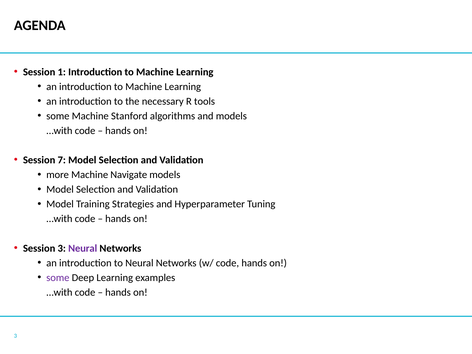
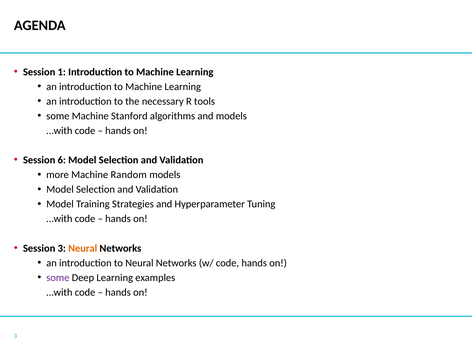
7: 7 -> 6 (62, 160)
Navigate: Navigate -> Random (129, 175)
Neural colour: purple -> orange (83, 248)
